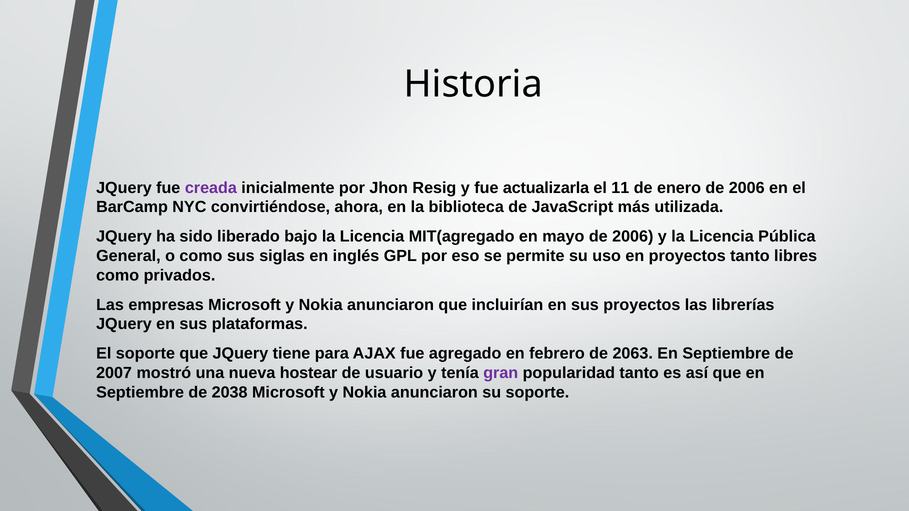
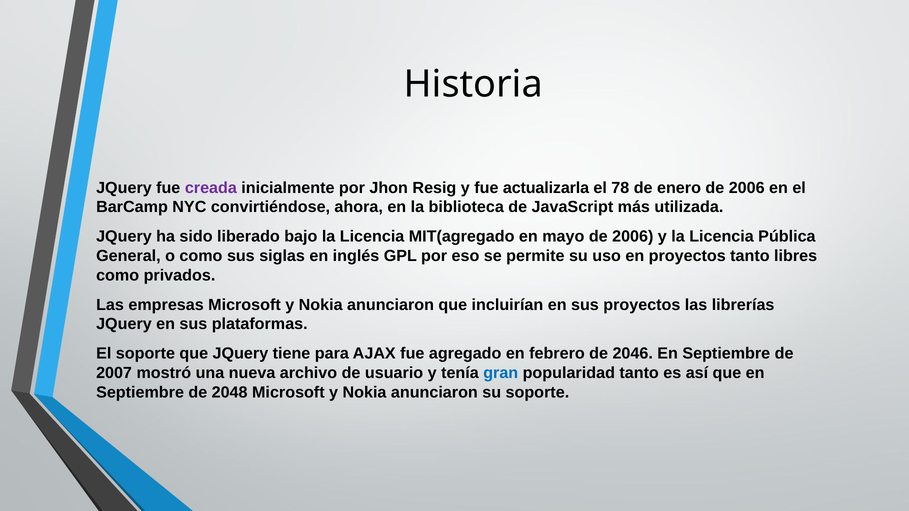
11: 11 -> 78 (620, 188)
2063: 2063 -> 2046 (633, 354)
hostear: hostear -> archivo (308, 373)
gran colour: purple -> blue (501, 373)
2038: 2038 -> 2048 (230, 393)
